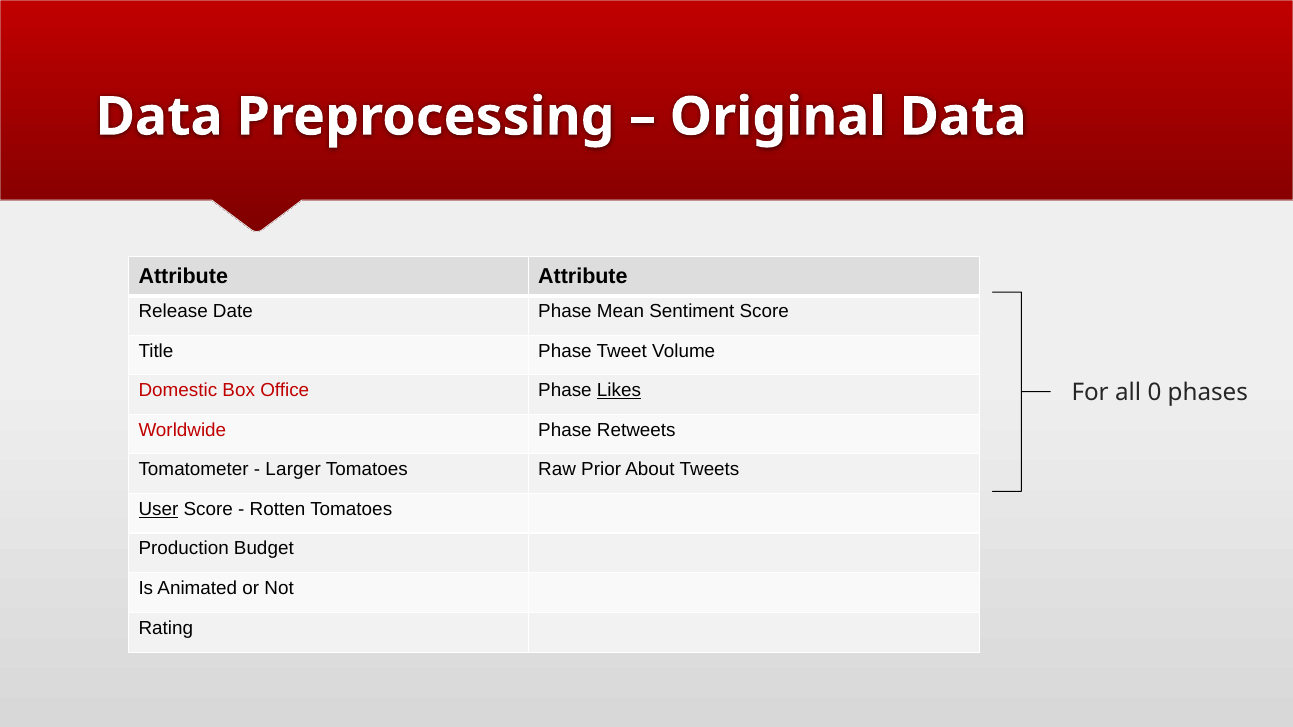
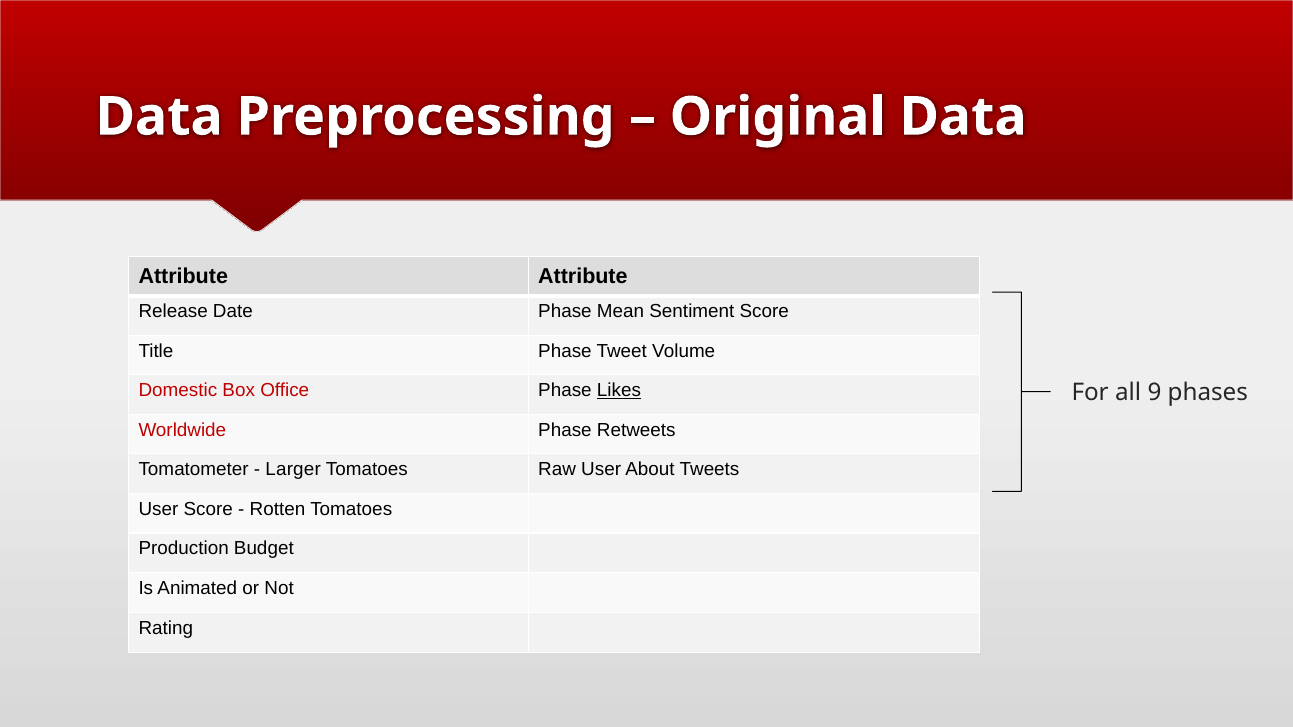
0: 0 -> 9 (1155, 392)
Raw Prior: Prior -> User (601, 470)
User underline: present -> none (158, 509)
